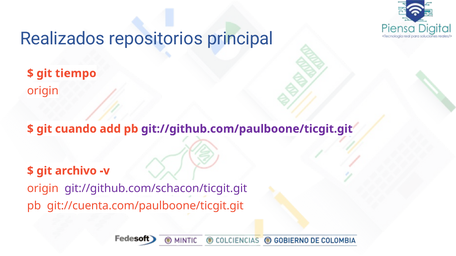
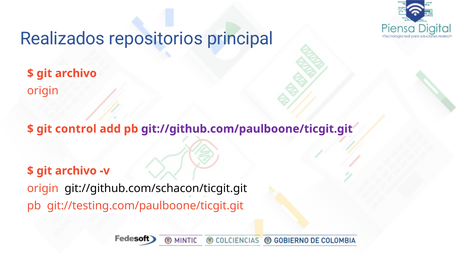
tiempo: tiempo -> archivo (76, 73)
cuando: cuando -> control (76, 129)
git://github.com/schacon/ticgit.git colour: purple -> black (156, 189)
git://cuenta.com/paulboone/ticgit.git: git://cuenta.com/paulboone/ticgit.git -> git://testing.com/paulboone/ticgit.git (145, 206)
